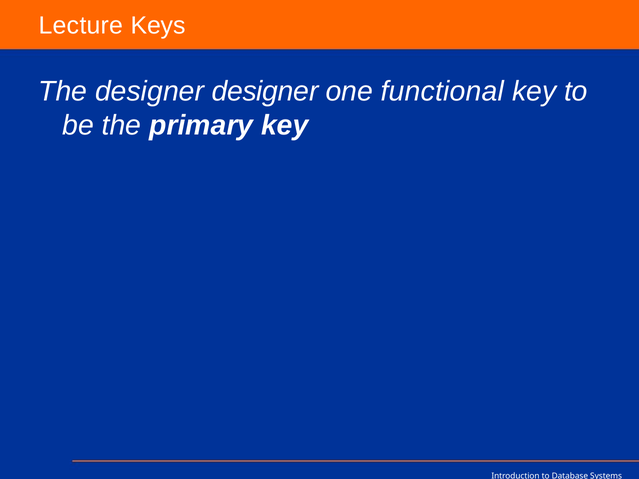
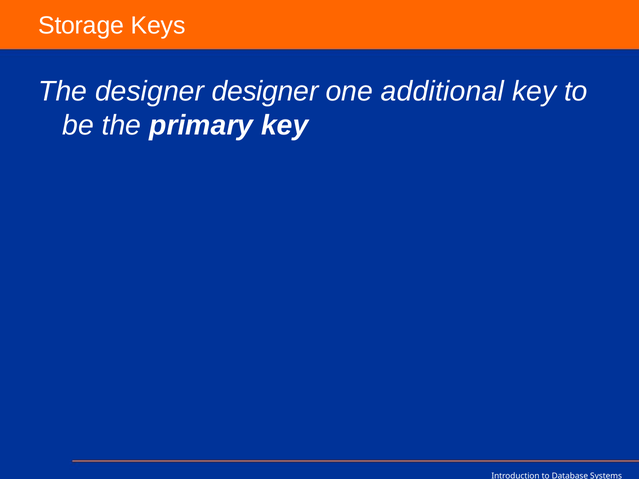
Lecture: Lecture -> Storage (81, 26)
functional: functional -> additional (442, 91)
